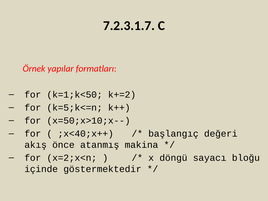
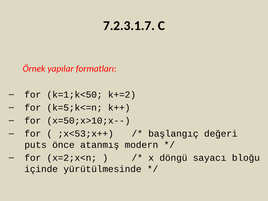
;x<40;x++: ;x<40;x++ -> ;x<53;x++ (86, 134)
akış: akış -> puts (36, 145)
makina: makina -> modern (141, 145)
göstermektedir: göstermektedir -> yürütülmesinde (102, 169)
